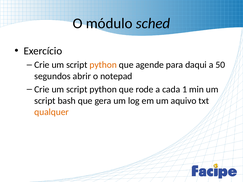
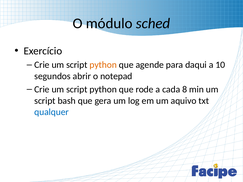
50: 50 -> 10 (220, 65)
1: 1 -> 8 (185, 90)
qualquer colour: orange -> blue (52, 112)
